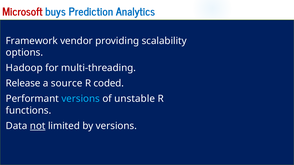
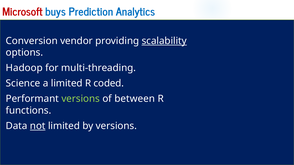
Framework: Framework -> Conversion (32, 41)
scalability underline: none -> present (164, 41)
Release: Release -> Science (23, 84)
a source: source -> limited (67, 84)
versions colour: light blue -> light green (81, 99)
unstable: unstable -> between (135, 99)
